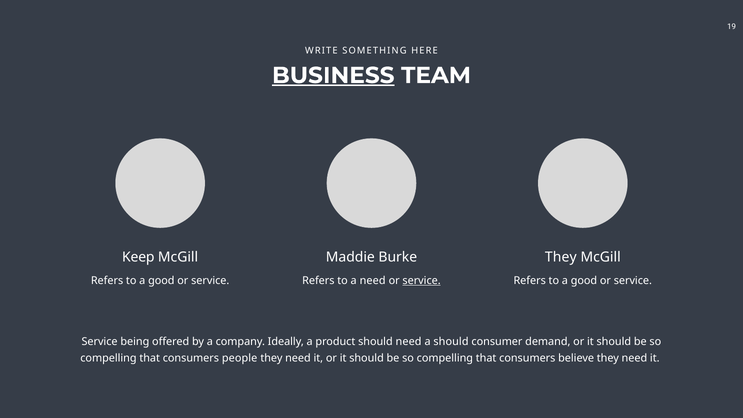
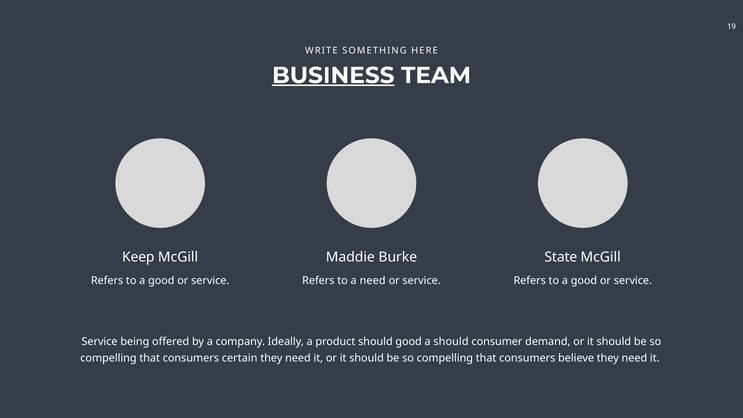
They: They -> State (561, 257)
service underline: present -> none (422, 280)
should need: need -> good (409, 342)
people: people -> certain (240, 358)
